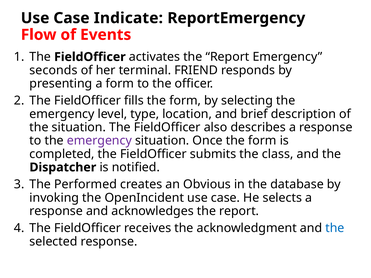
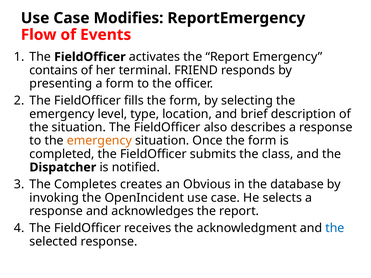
Indicate: Indicate -> Modifies (128, 18)
seconds: seconds -> contains (54, 70)
emergency colour: purple -> orange (99, 141)
Performed: Performed -> Completes (85, 185)
